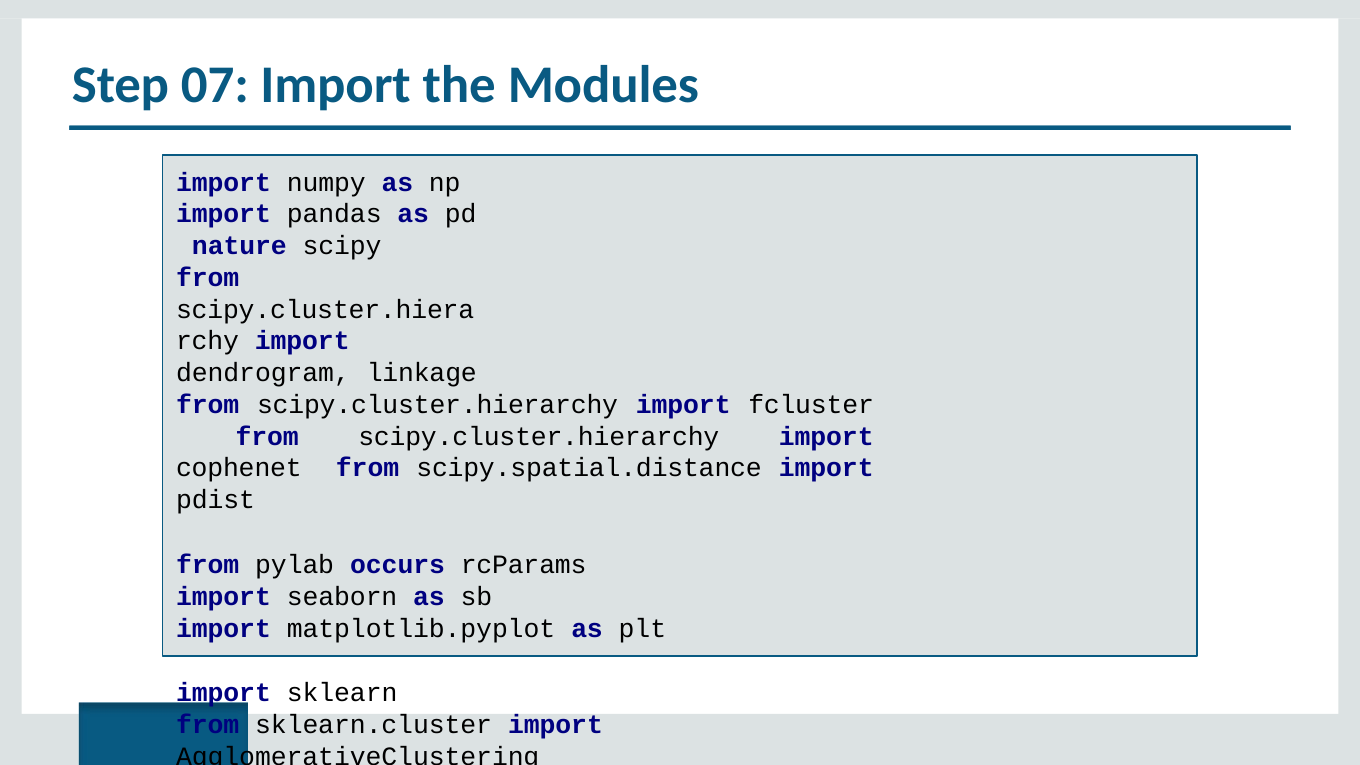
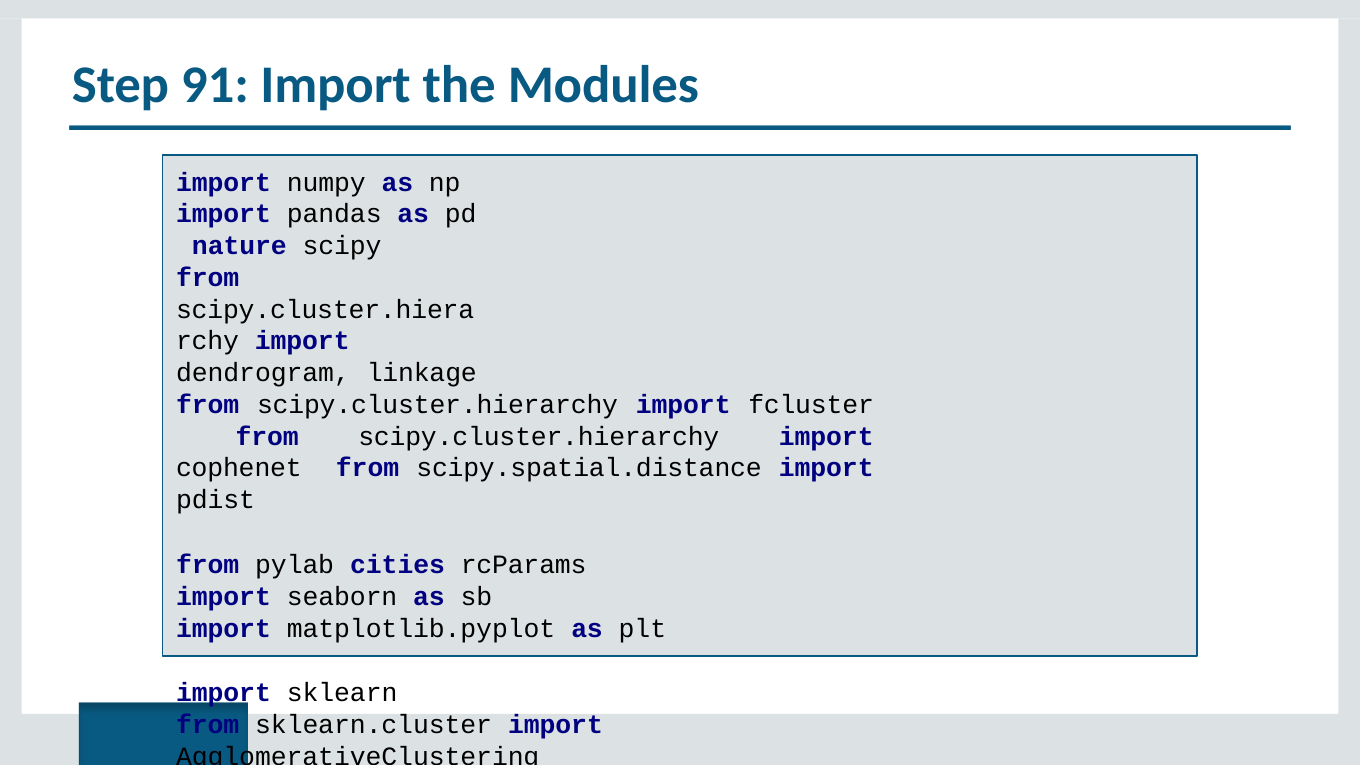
07: 07 -> 91 (215, 85)
occurs: occurs -> cities (398, 565)
